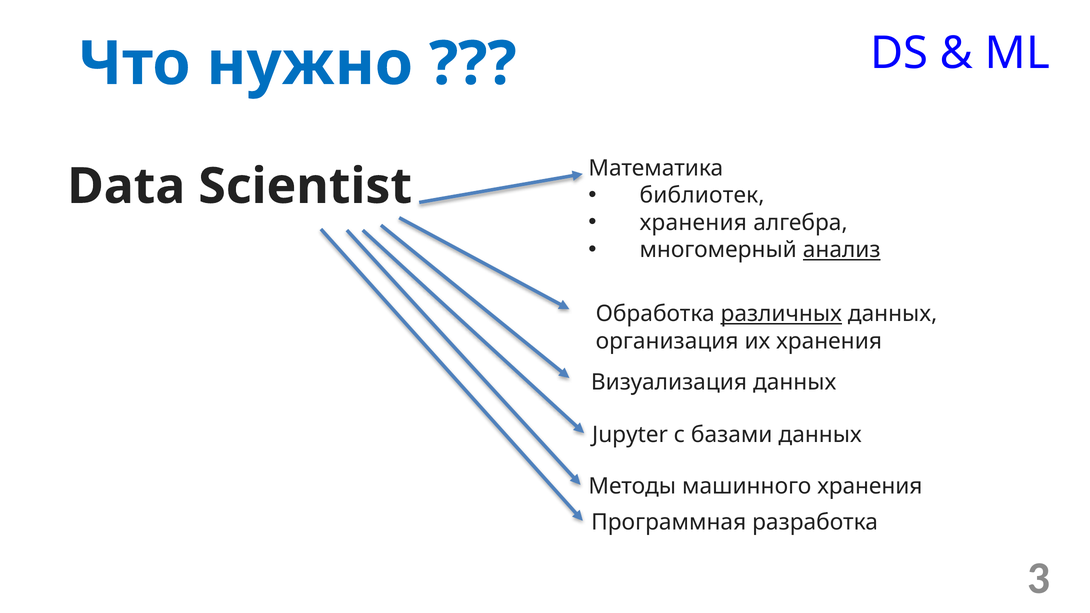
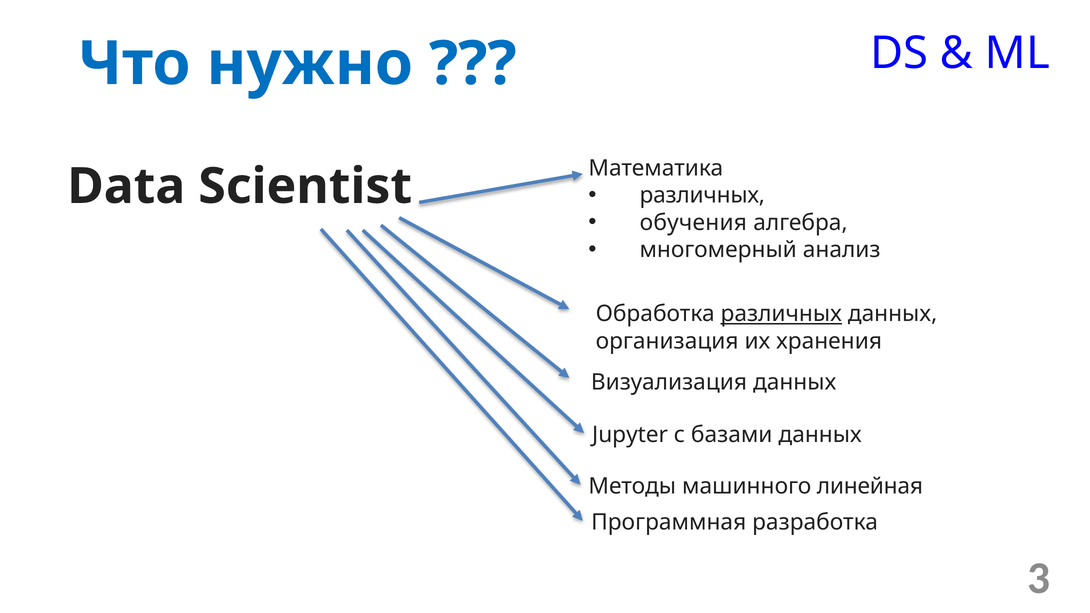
библиотек: библиотек -> различных (702, 195)
хранения: хранения -> обучения (693, 223)
анализ underline: present -> none (842, 250)
машинного хранения: хранения -> линейная (870, 487)
